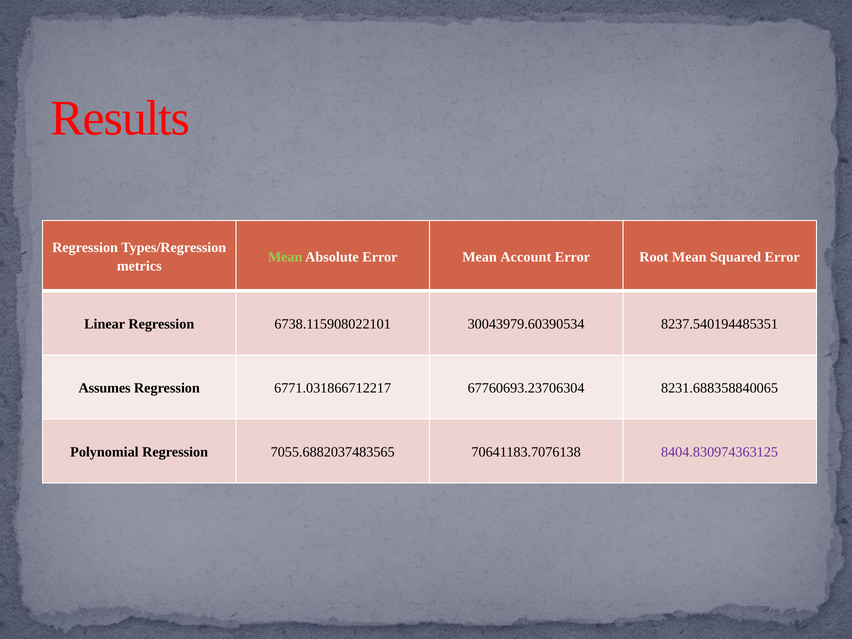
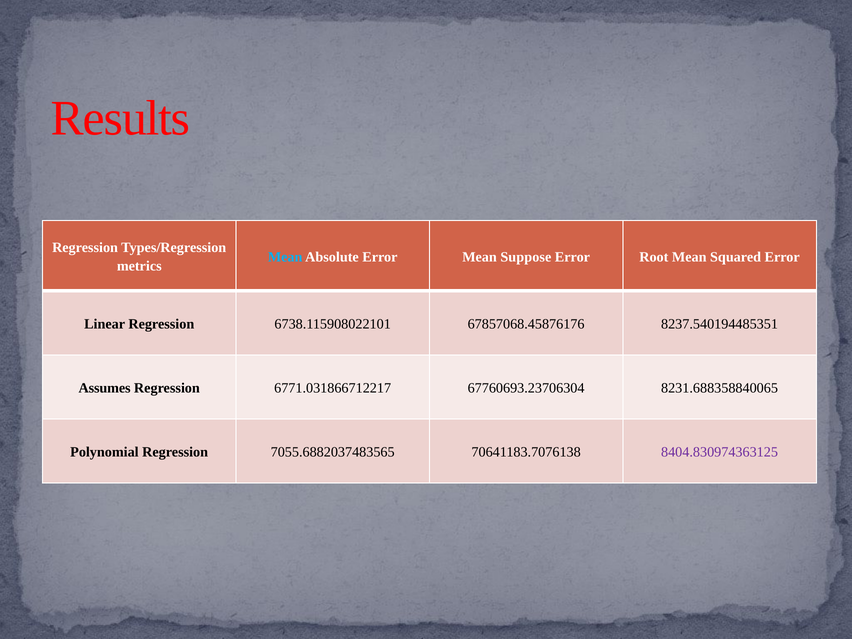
Mean colour: light green -> light blue (285, 257)
Account: Account -> Suppose (526, 257)
30043979.60390534: 30043979.60390534 -> 67857068.45876176 (526, 324)
